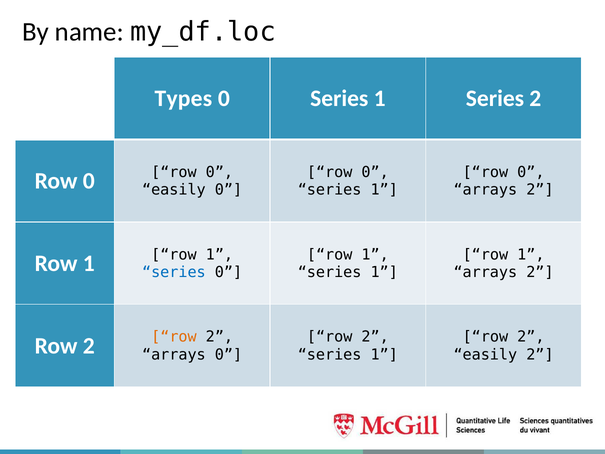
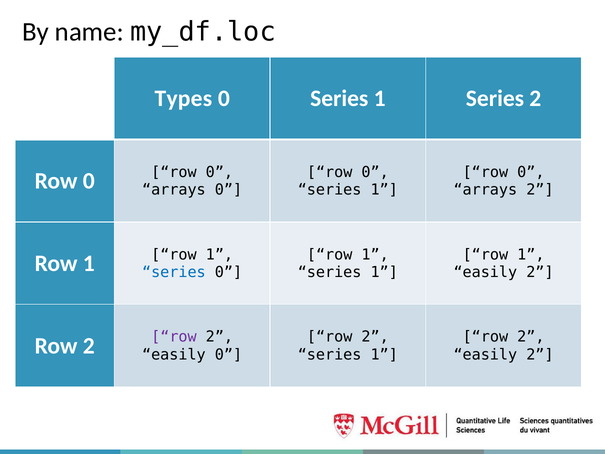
easily: easily -> arrays (174, 190)
arrays: arrays -> easily (485, 272)
row colour: orange -> purple (174, 337)
arrays: arrays -> easily (174, 354)
